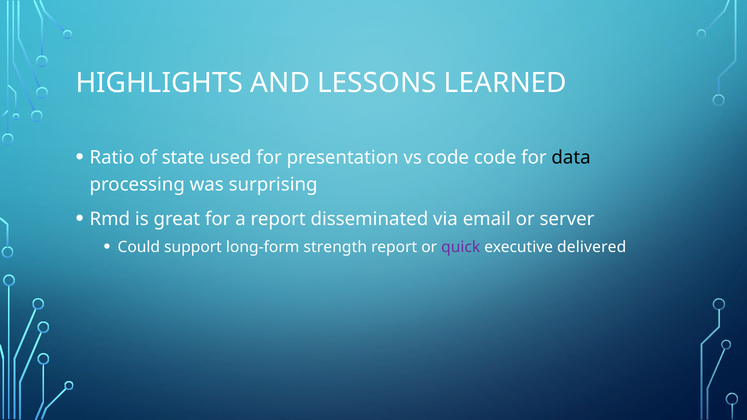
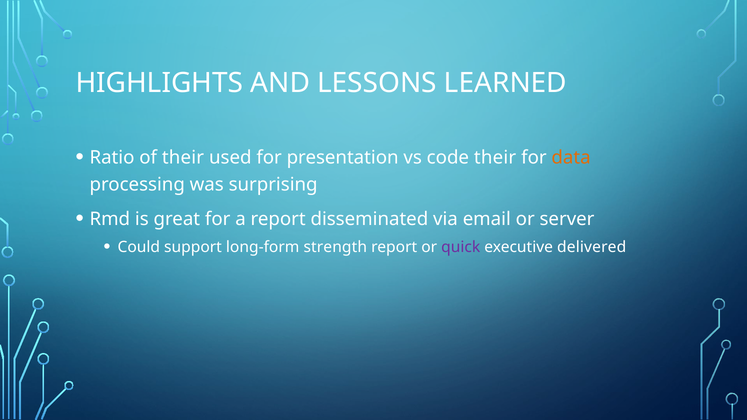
of state: state -> their (183, 158)
code code: code -> their (495, 158)
data colour: black -> orange (571, 158)
